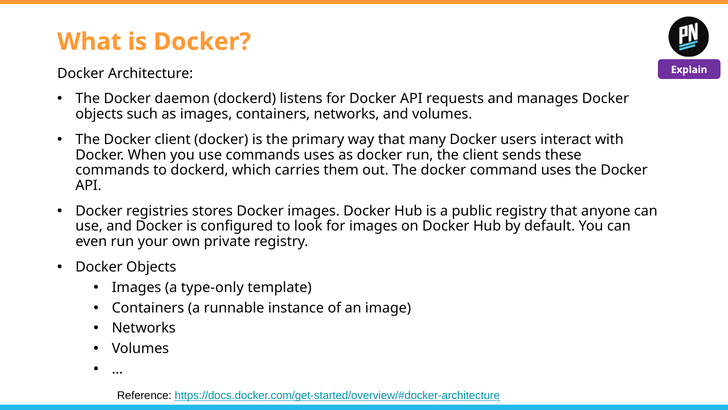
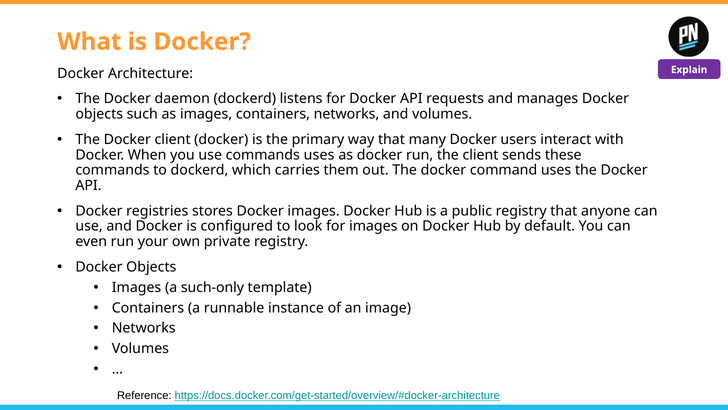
type-only: type-only -> such-only (212, 287)
